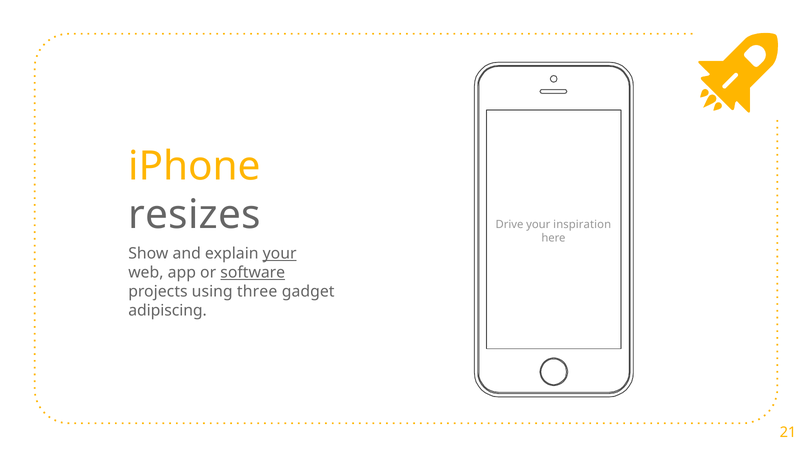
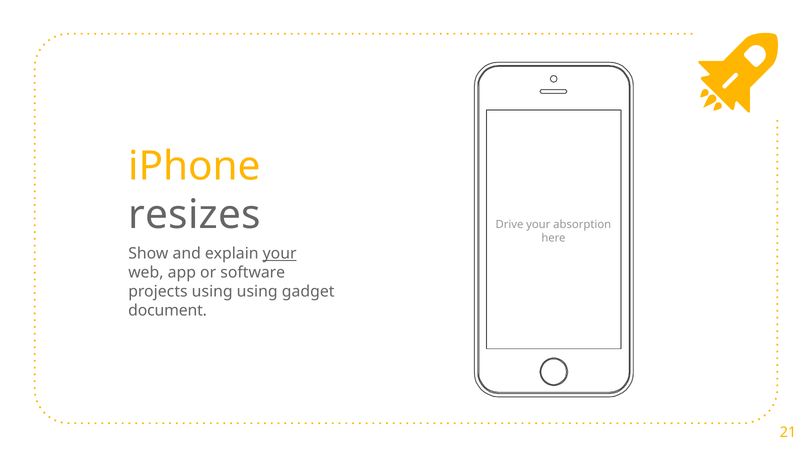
inspiration: inspiration -> absorption (582, 224)
software underline: present -> none (253, 273)
using three: three -> using (257, 292)
adipiscing: adipiscing -> document (168, 311)
